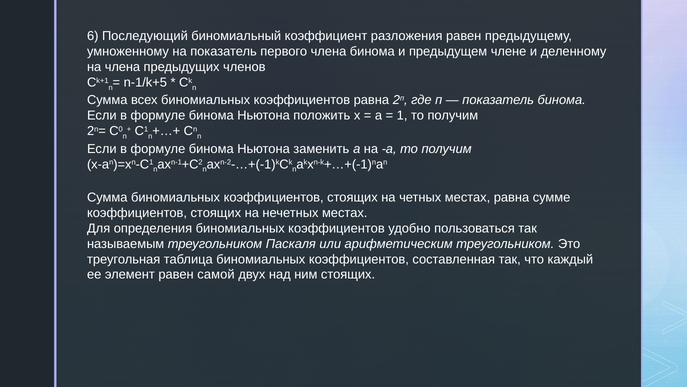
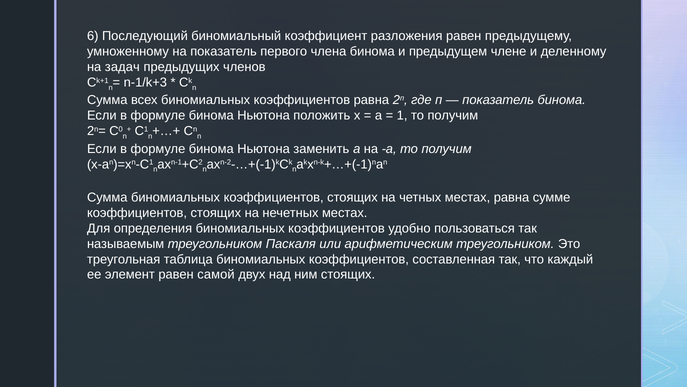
на члена: члена -> задач (122, 67)
n-1/k+5: n-1/k+5 -> n-1/k+3 (145, 83)
